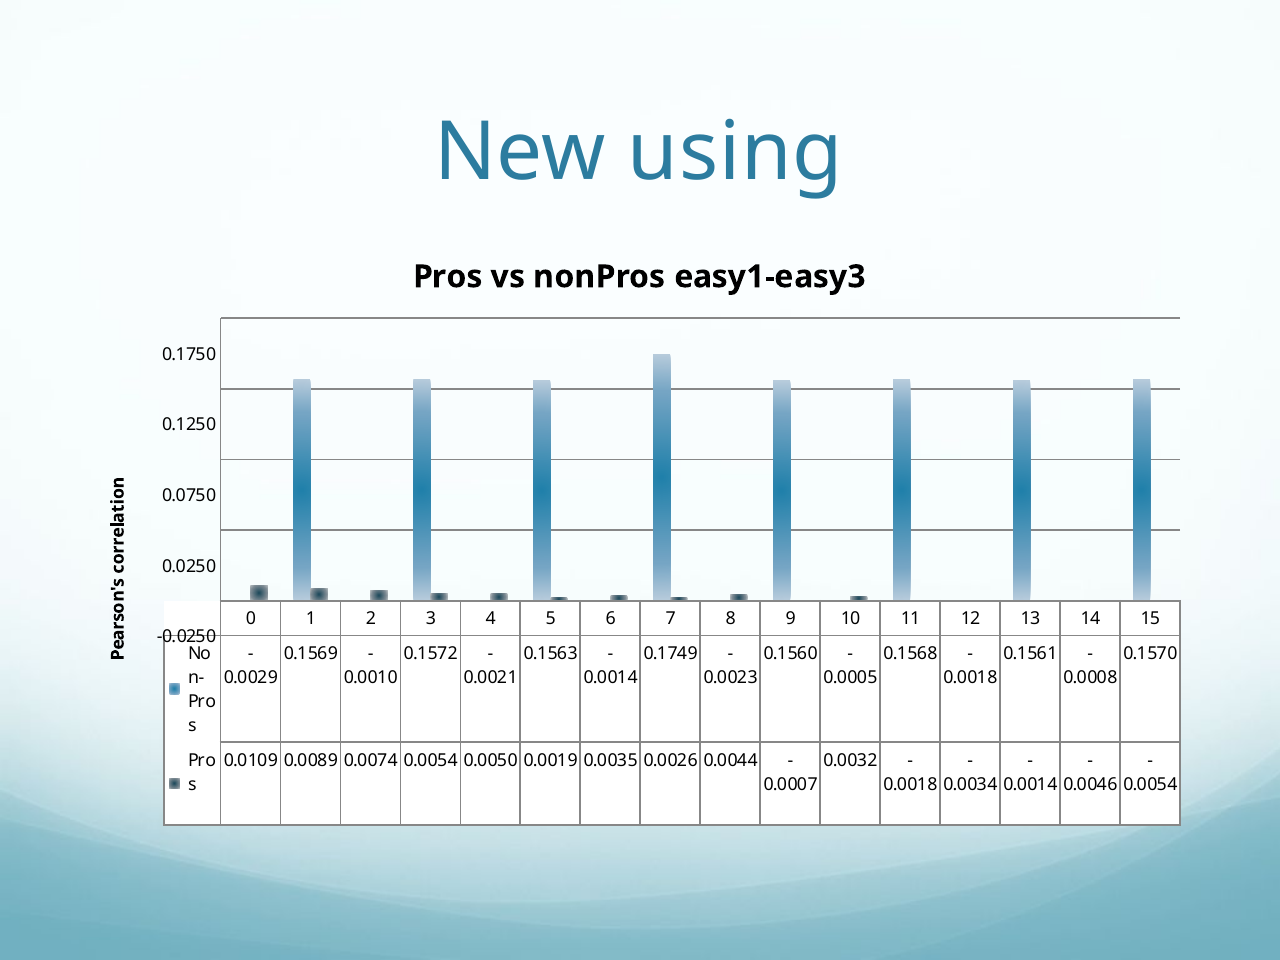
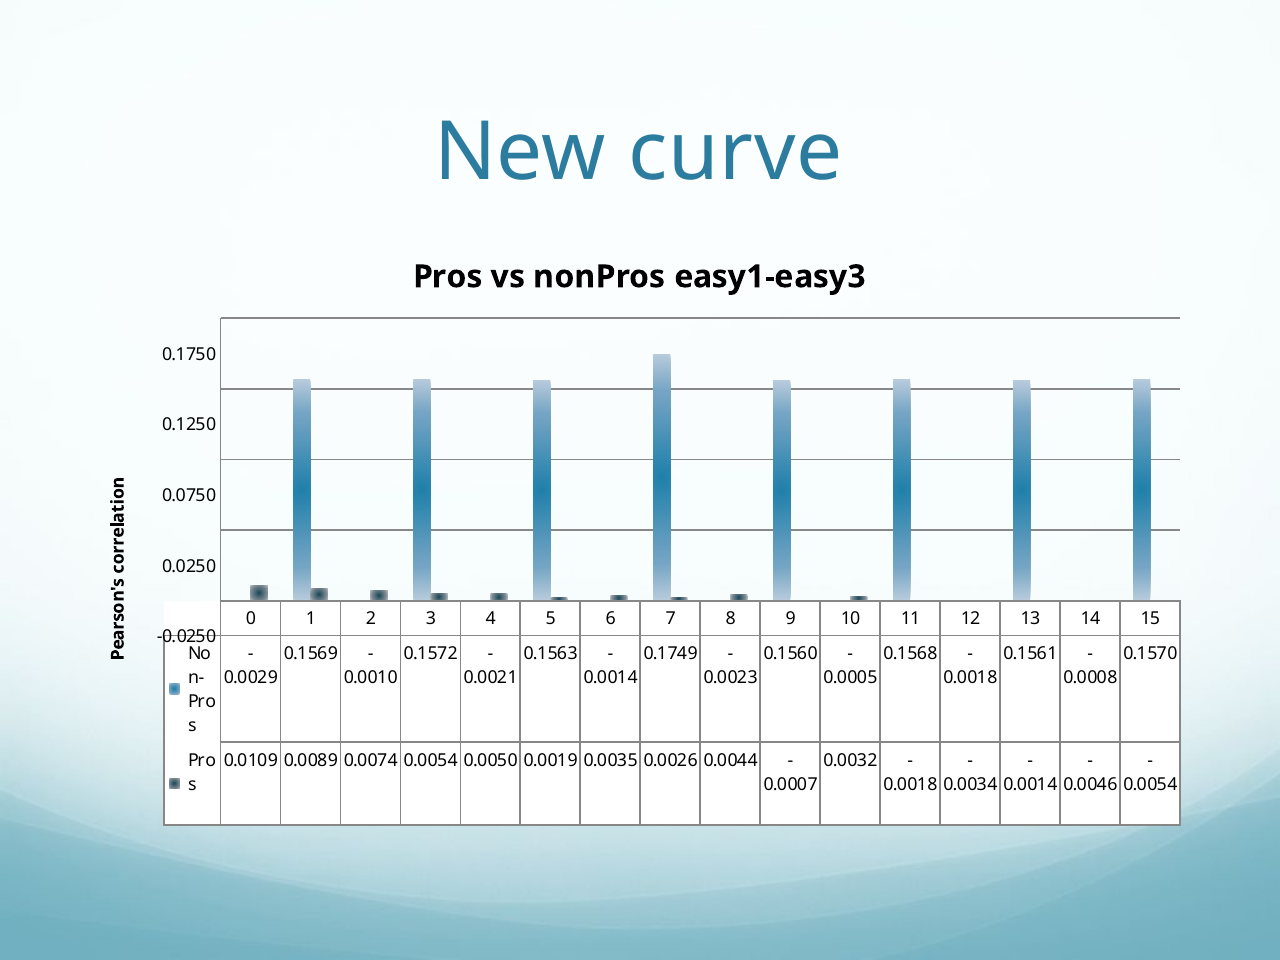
using: using -> curve (735, 152)
